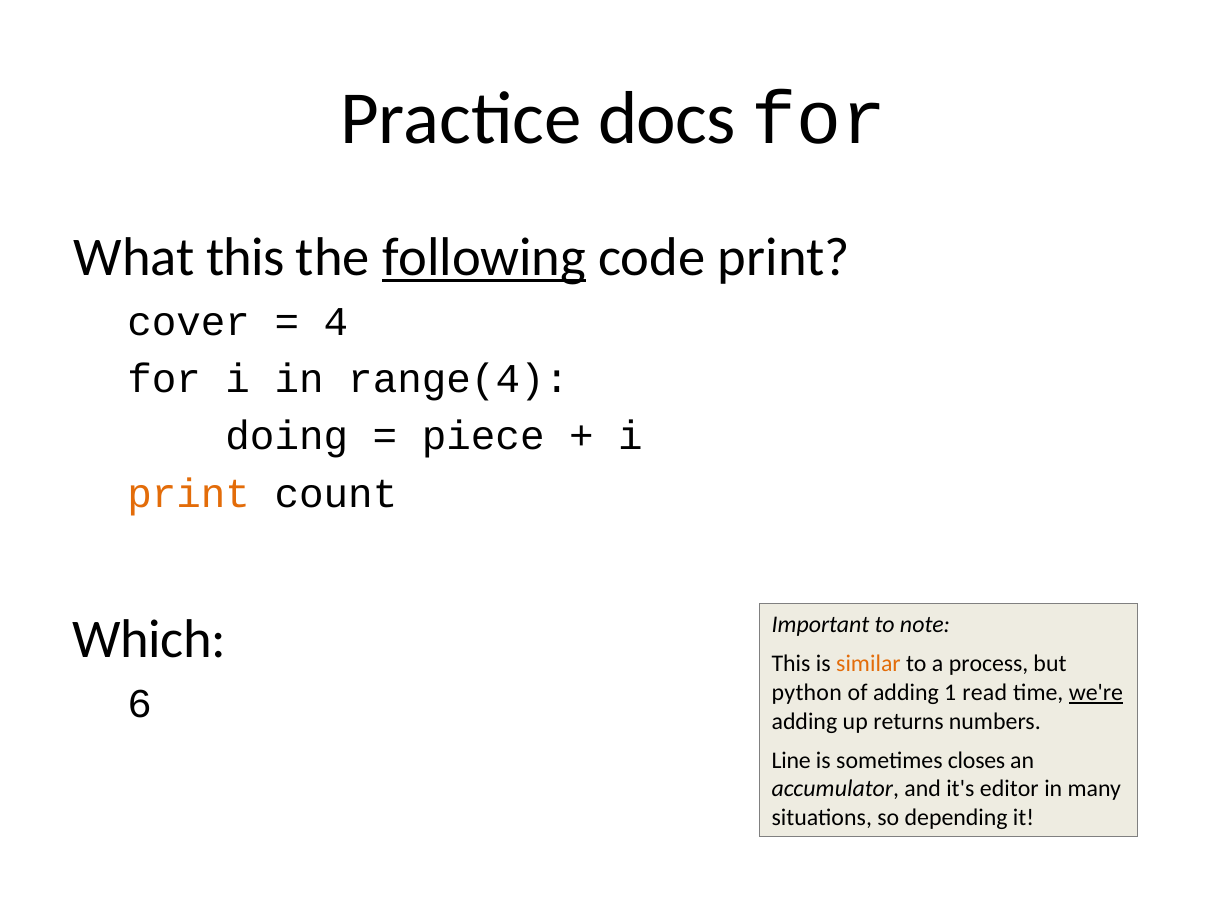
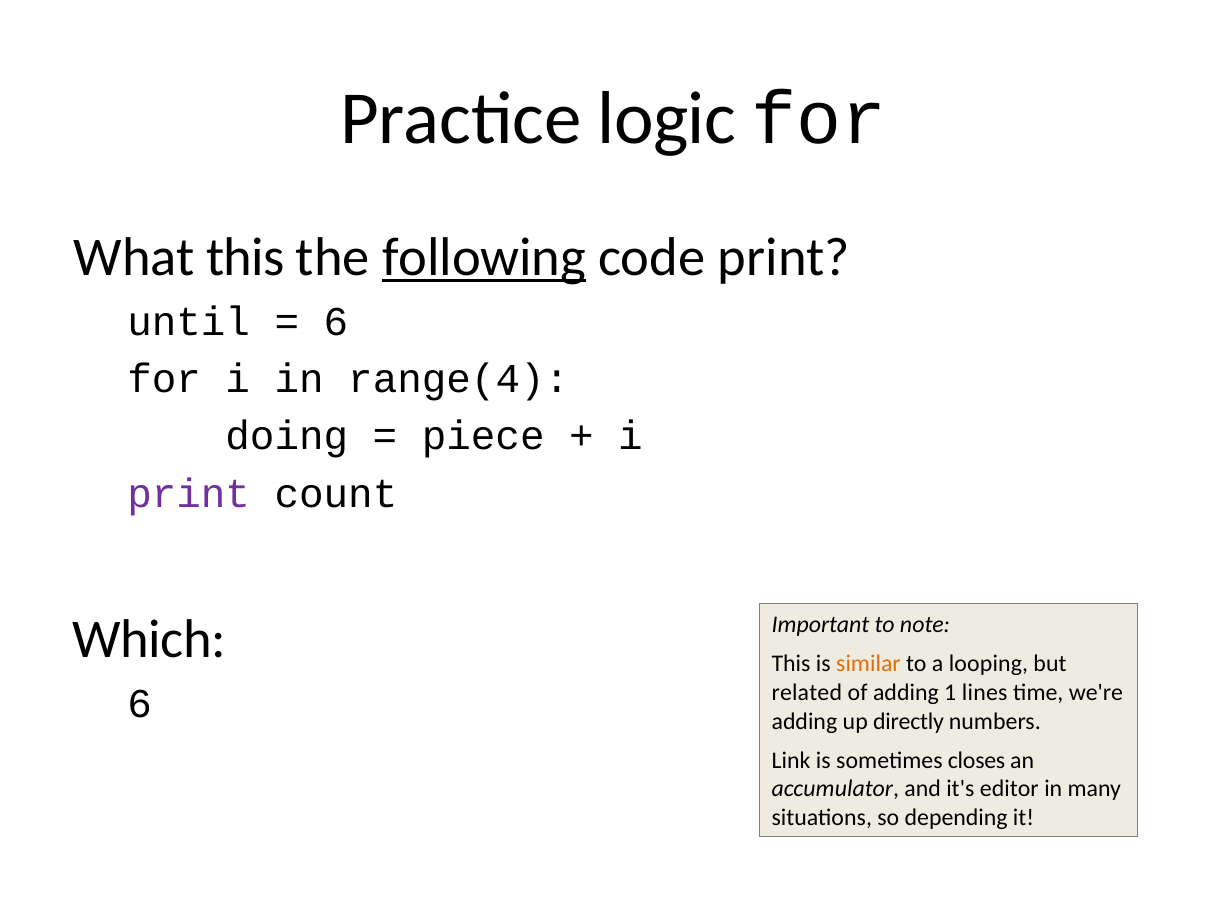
docs: docs -> logic (667, 119)
cover: cover -> until (189, 322)
4: 4 -> 6 (336, 322)
print colour: orange -> purple (189, 494)
process: process -> looping (988, 664)
python: python -> related (807, 693)
read: read -> lines (985, 693)
we're underline: present -> none (1096, 693)
returns: returns -> directly (909, 721)
Line: Line -> Link (791, 760)
